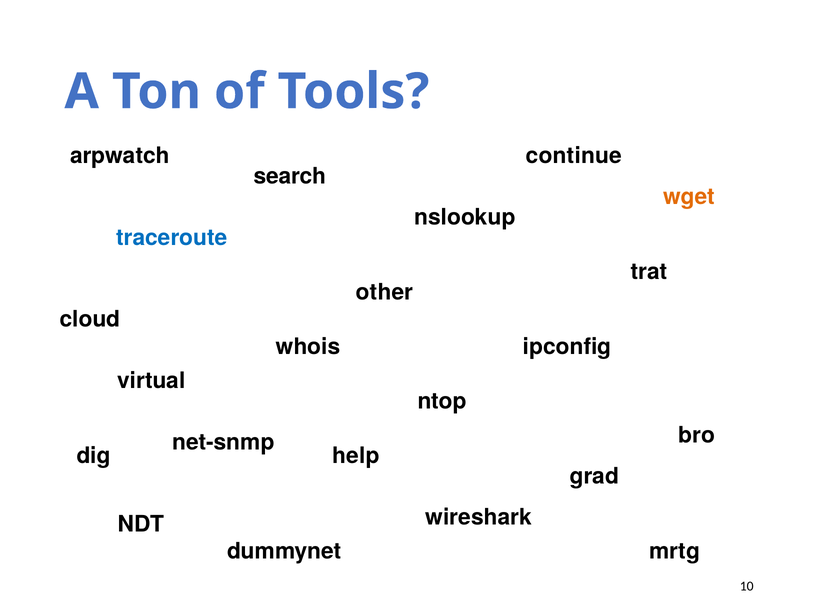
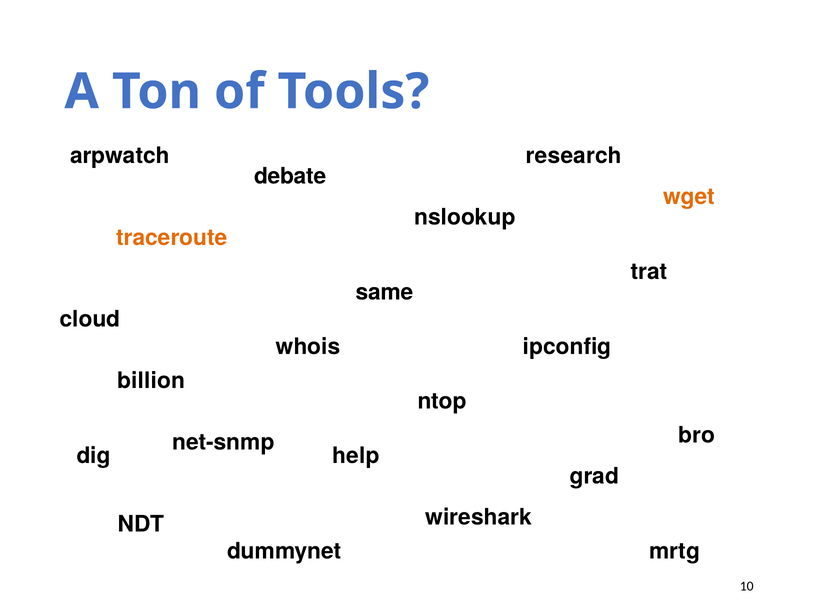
continue: continue -> research (574, 156)
search: search -> debate (290, 176)
traceroute colour: blue -> orange (172, 237)
other: other -> same (385, 292)
virtual: virtual -> billion (151, 381)
